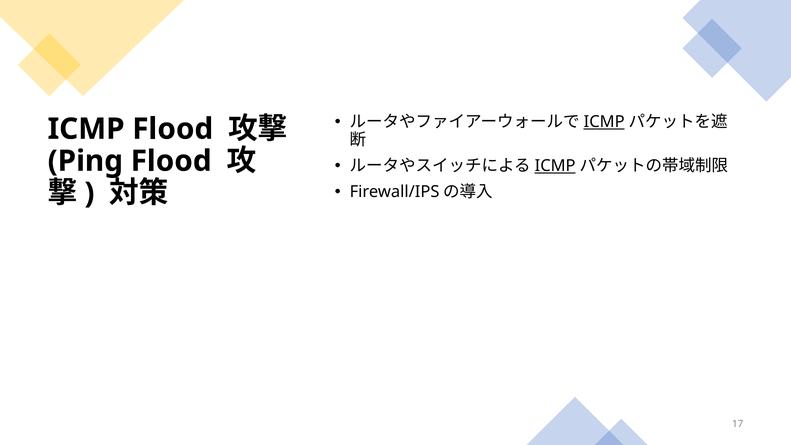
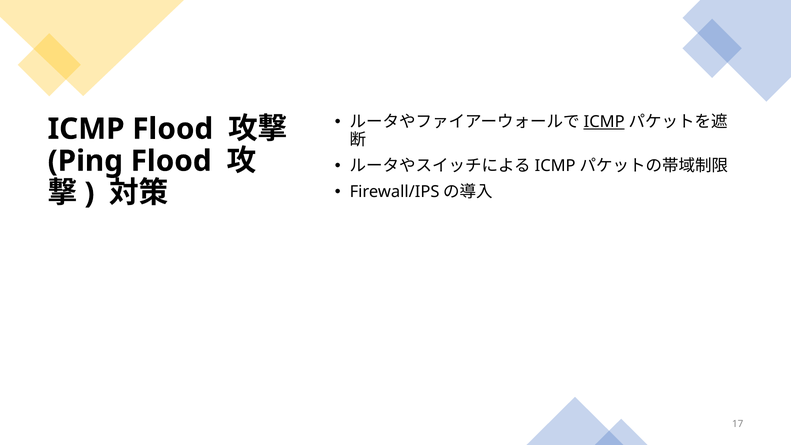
ICMP underline: present -> none (555, 166)
